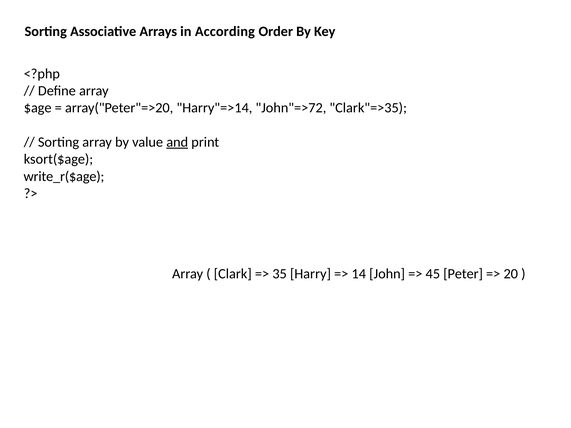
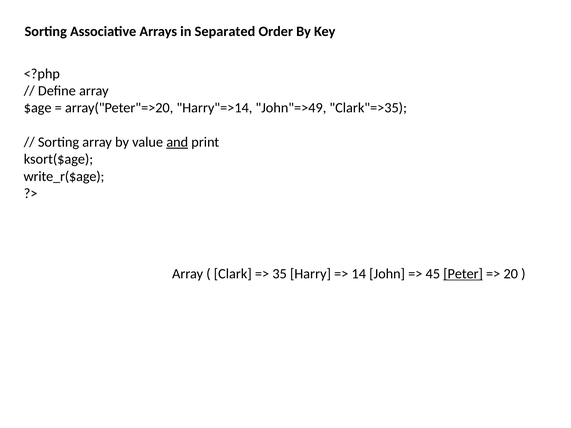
According: According -> Separated (225, 31)
John"=>72: John"=>72 -> John"=>49 (291, 108)
Peter underline: none -> present (463, 274)
